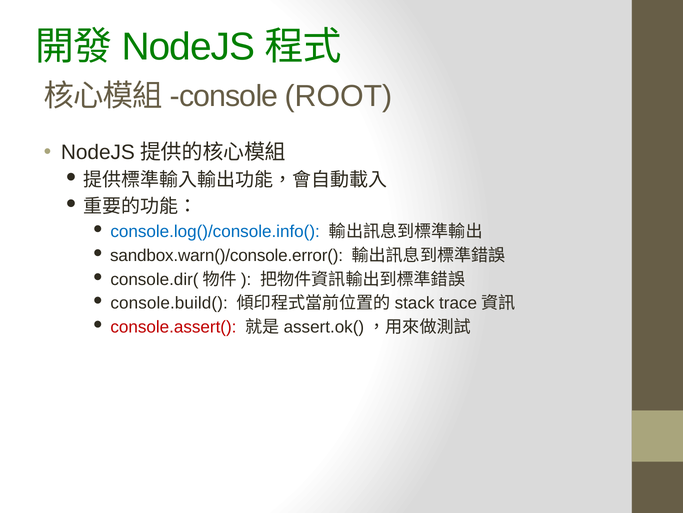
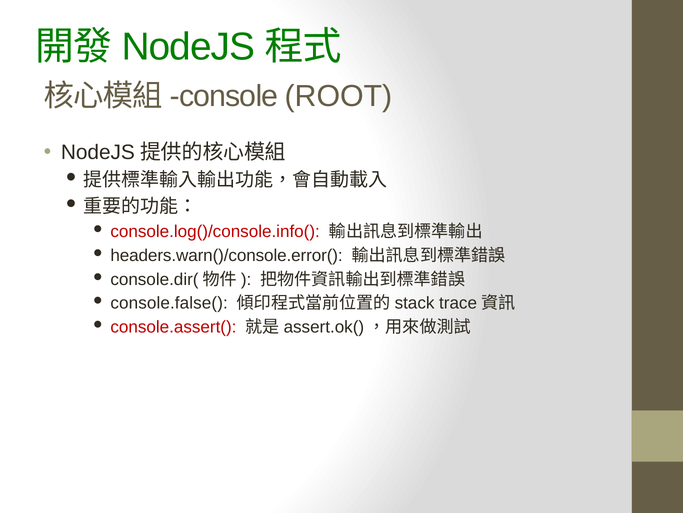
console.log()/console.info( colour: blue -> red (215, 231)
sandbox.warn()/console.error(: sandbox.warn()/console.error( -> headers.warn()/console.error( (227, 255)
console.build(: console.build( -> console.false( (169, 303)
